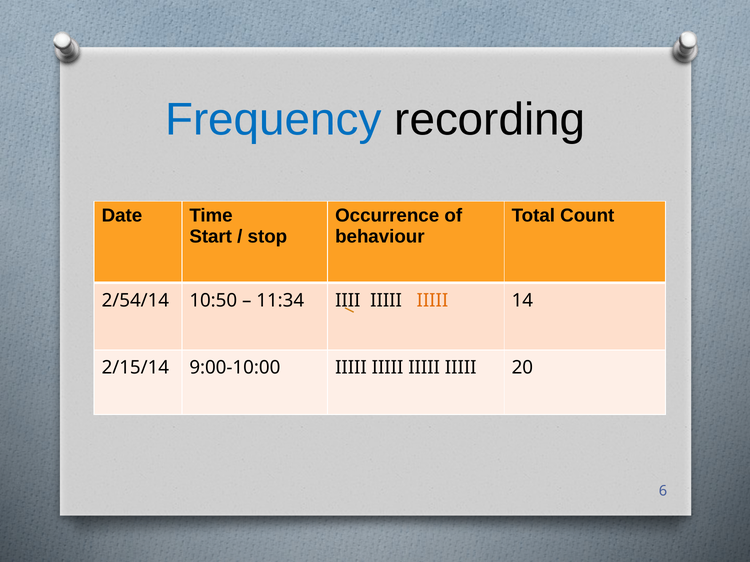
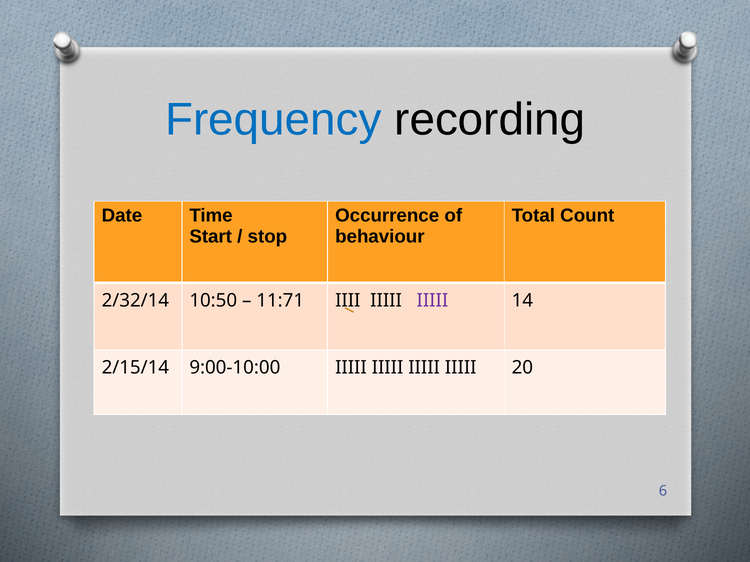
2/54/14: 2/54/14 -> 2/32/14 (135, 301)
11:34: 11:34 -> 11:71 (280, 301)
IIIII colour: orange -> purple (432, 301)
